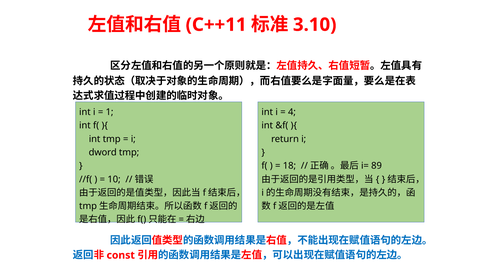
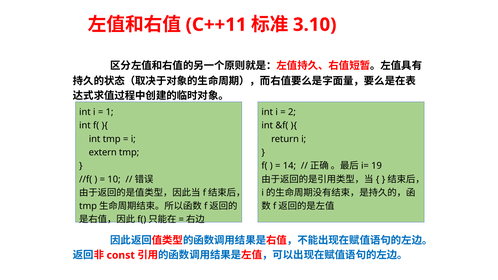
4: 4 -> 2 (292, 112)
dword: dword -> extern (103, 152)
18: 18 -> 14 (289, 166)
89: 89 -> 19 (377, 166)
